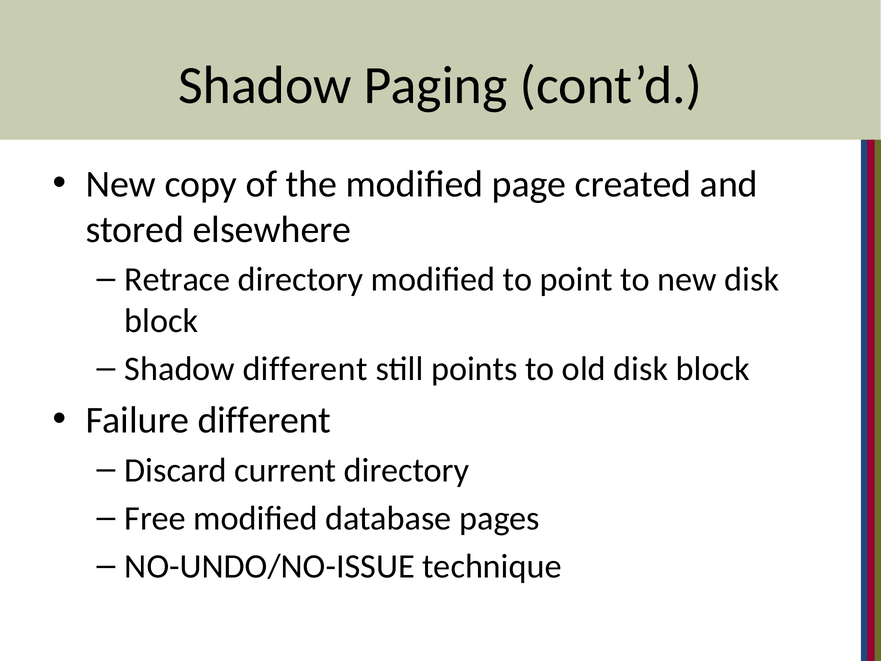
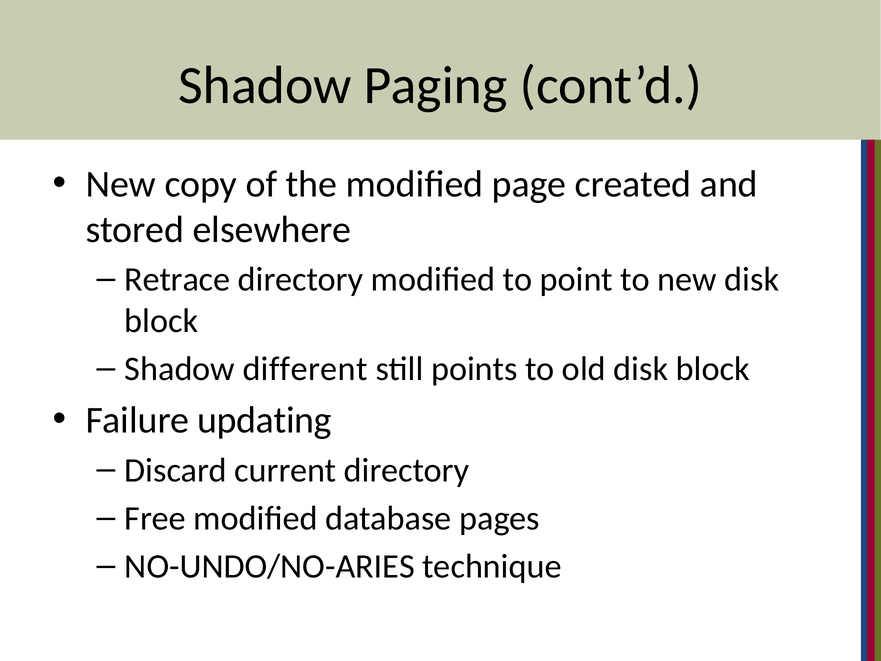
Failure different: different -> updating (265, 420)
NO-UNDO/NO-ISSUE: NO-UNDO/NO-ISSUE -> NO-UNDO/NO-ARIES (270, 566)
